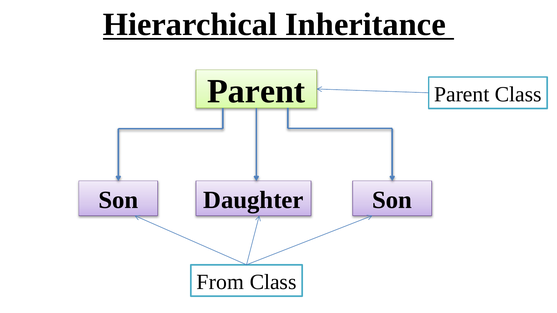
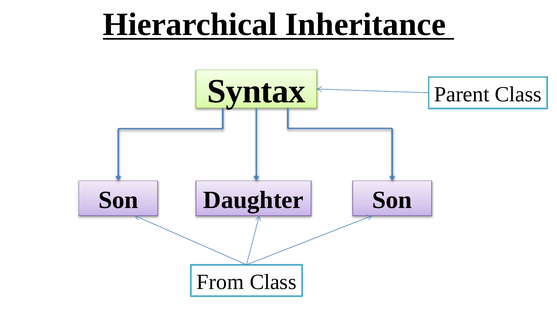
Parent: Parent -> Syntax (256, 91)
